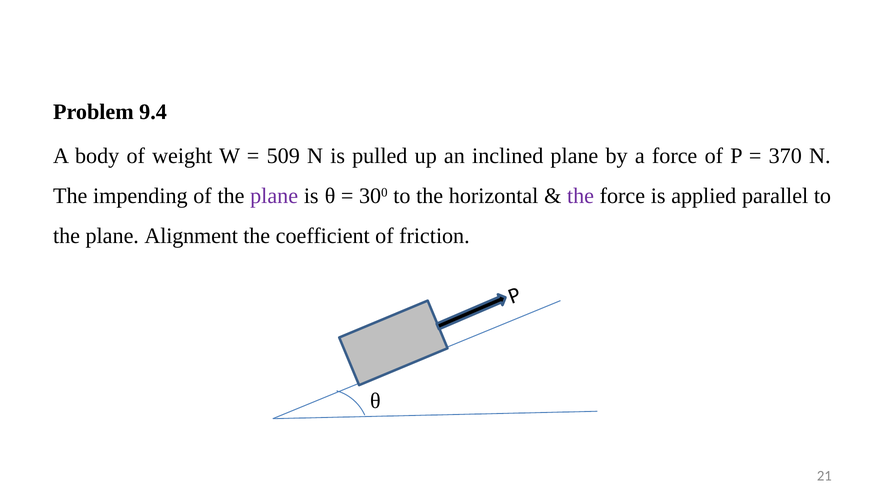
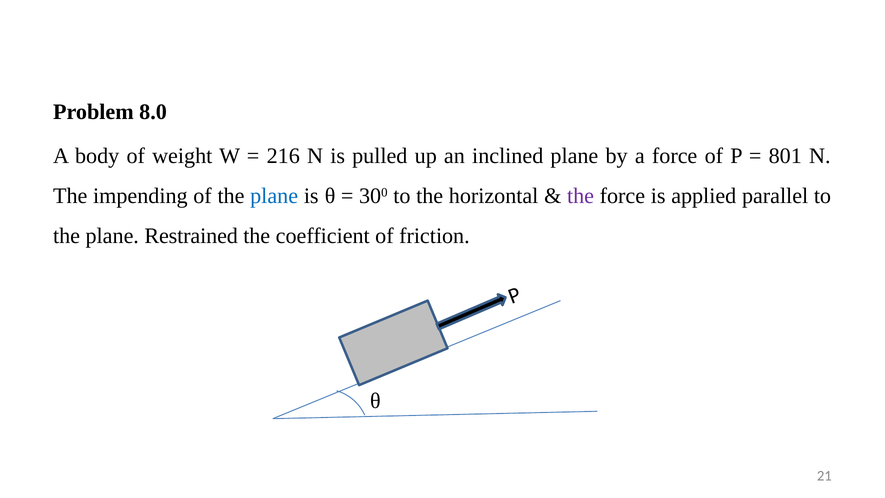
9.4: 9.4 -> 8.0 (153, 112)
509: 509 -> 216 (283, 156)
370: 370 -> 801 (785, 156)
plane colour: purple -> blue (274, 196)
Alignment: Alignment -> Restrained (191, 236)
